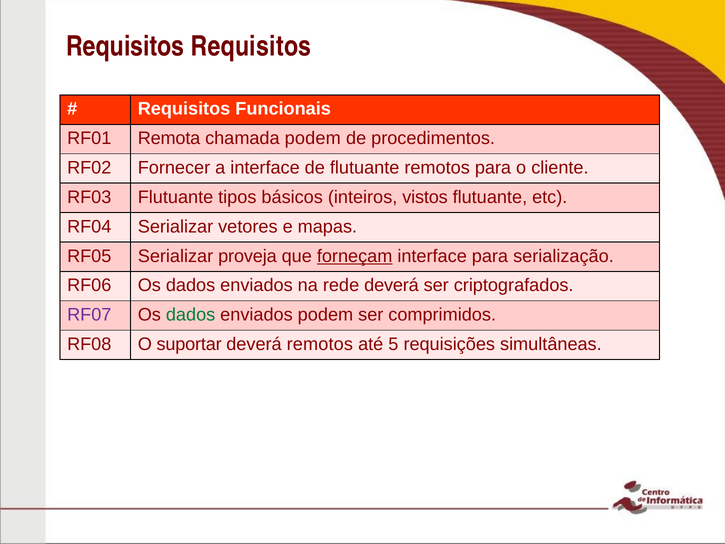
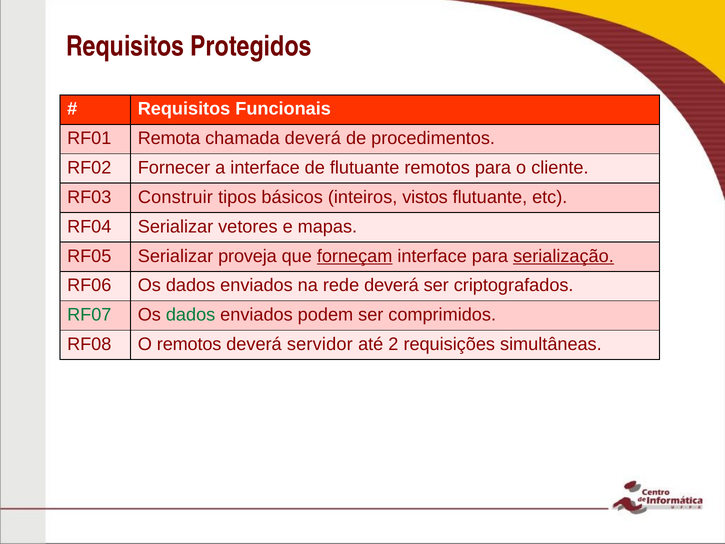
Requisitos Requisitos: Requisitos -> Protegidos (251, 46)
chamada podem: podem -> deverá (313, 138)
RF03 Flutuante: Flutuante -> Construir (175, 197)
serialização underline: none -> present (563, 256)
RF07 colour: purple -> green (89, 315)
O suportar: suportar -> remotos (189, 344)
deverá remotos: remotos -> servidor (320, 344)
5: 5 -> 2 (393, 344)
